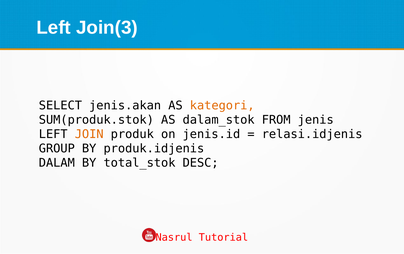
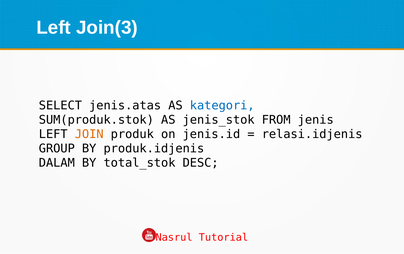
jenis.akan: jenis.akan -> jenis.atas (125, 106)
kategori colour: orange -> blue (222, 106)
dalam_stok: dalam_stok -> jenis_stok (219, 120)
